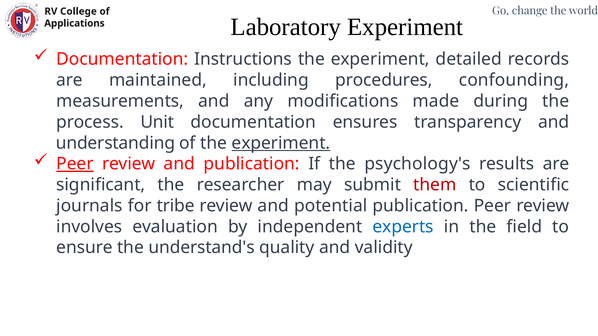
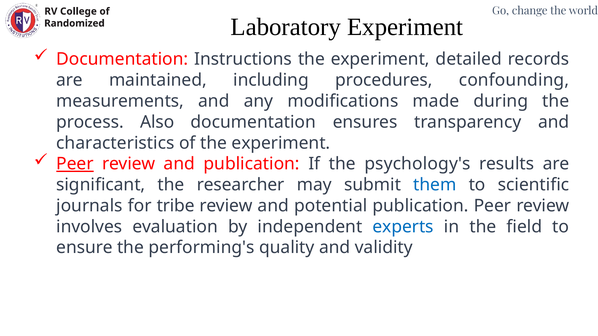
Applications: Applications -> Randomized (74, 23)
Unit: Unit -> Also (157, 122)
understanding: understanding -> characteristics (115, 143)
experiment underline: present -> none (281, 143)
them colour: red -> blue (435, 185)
understand's: understand's -> performing's (202, 248)
